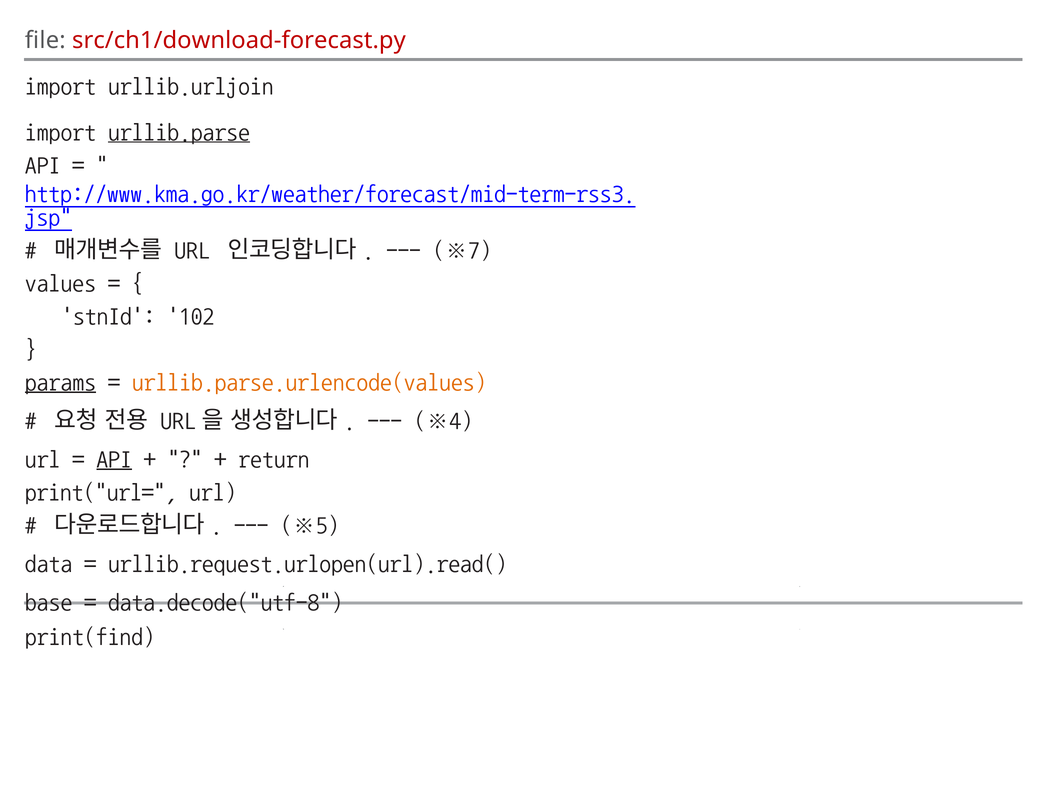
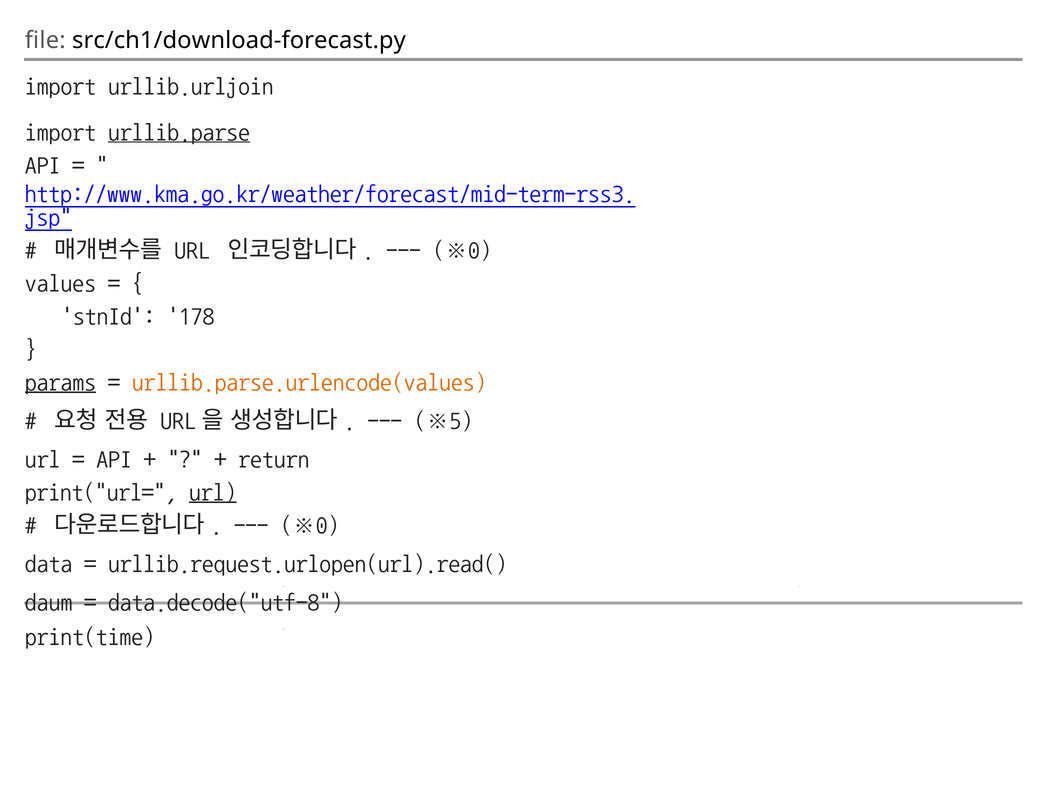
src/ch1/download-forecast.py colour: red -> black (239, 40)
※7: ※7 -> ※0 (462, 250)
102: 102 -> 178 (191, 316)
※4: ※4 -> ※5 (444, 421)
API underline: present -> none (114, 459)
url underline: none -> present (213, 492)
※5: ※5 -> ※0 (310, 525)
base: base -> daum (49, 602)
print(find: print(find -> print(time (90, 637)
